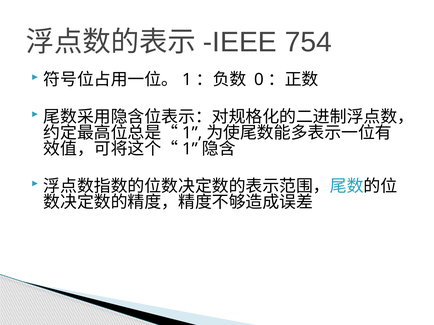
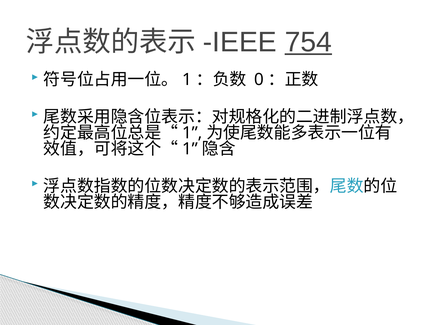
754 underline: none -> present (308, 42)
